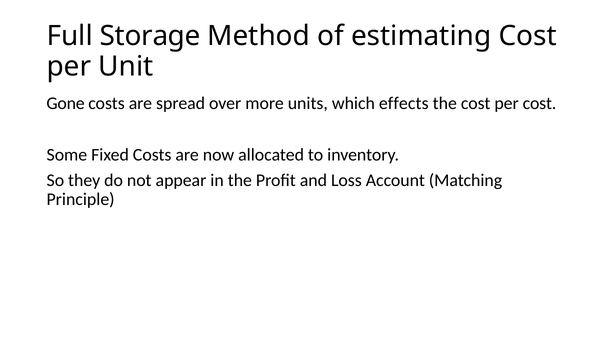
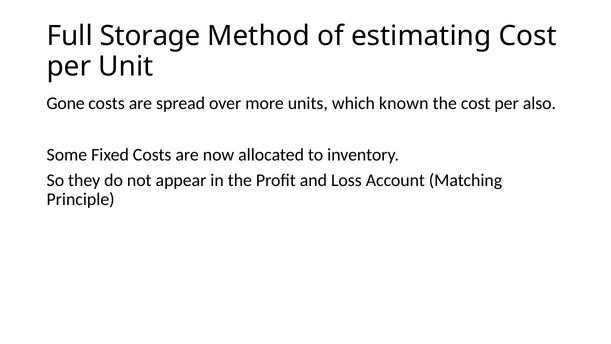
effects: effects -> known (404, 103)
per cost: cost -> also (539, 103)
